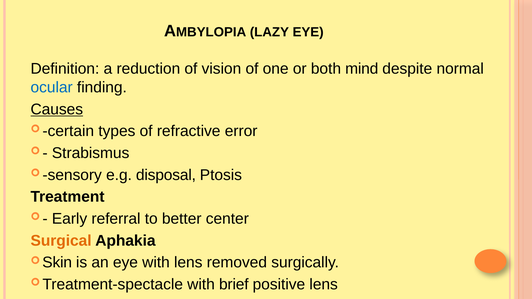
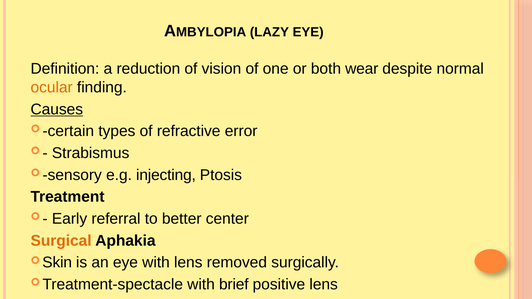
mind: mind -> wear (362, 69)
ocular colour: blue -> orange (52, 87)
disposal: disposal -> injecting (166, 175)
